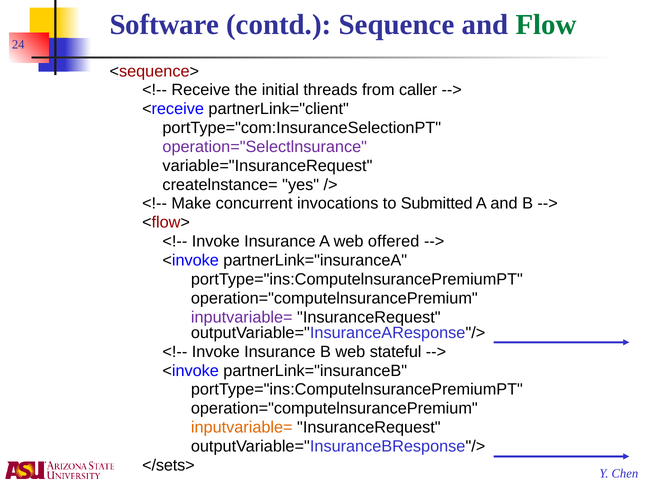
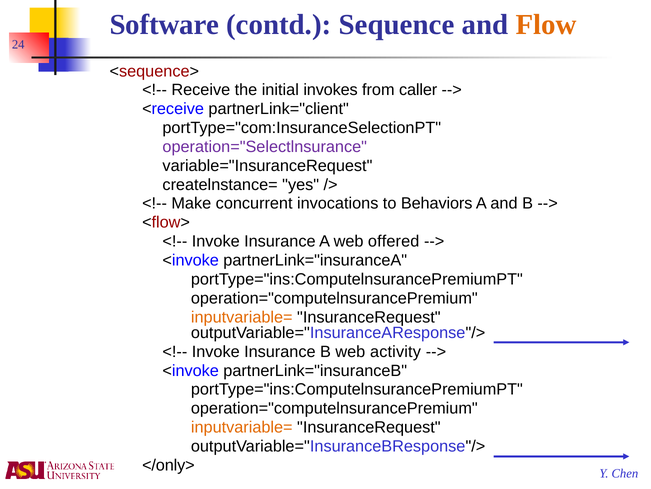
Flow colour: green -> orange (546, 25)
threads: threads -> invokes (331, 90)
Submitted: Submitted -> Behaviors (437, 203)
inputvariable= colour: purple -> orange (242, 317)
stateful: stateful -> activity (395, 351)
</sets>: </sets> -> </only> (168, 465)
